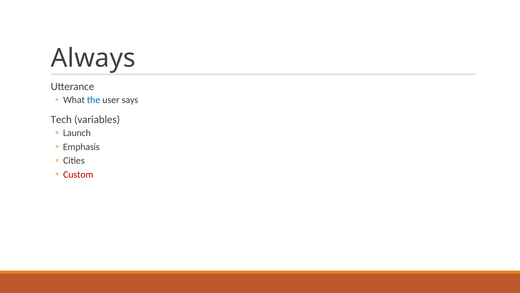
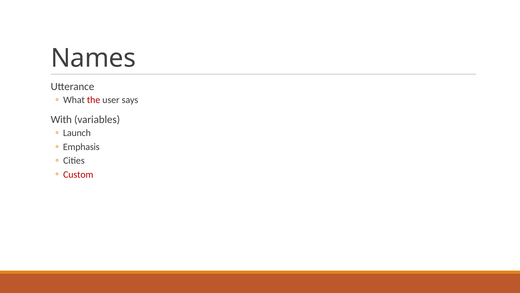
Always: Always -> Names (93, 58)
the colour: blue -> red (94, 100)
Tech: Tech -> With (61, 120)
